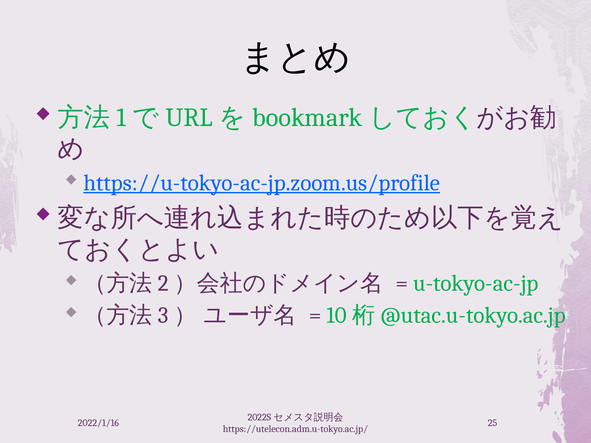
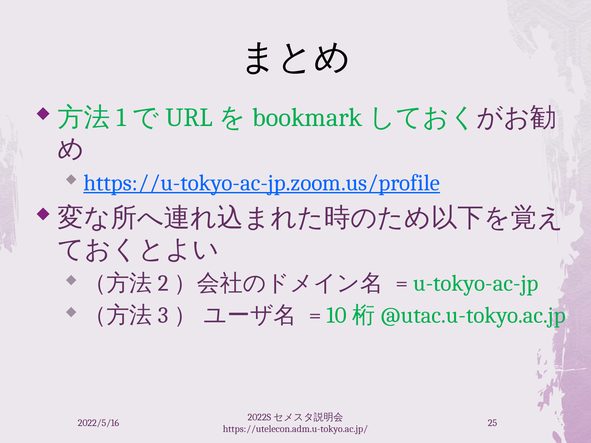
2022/1/16: 2022/1/16 -> 2022/5/16 (98, 423)
